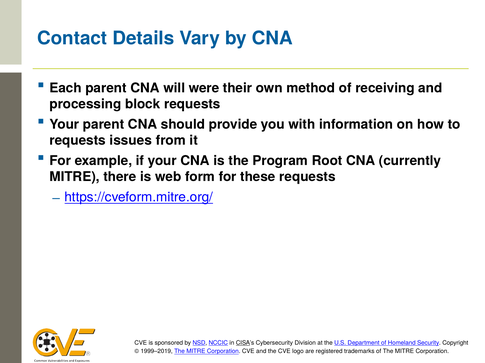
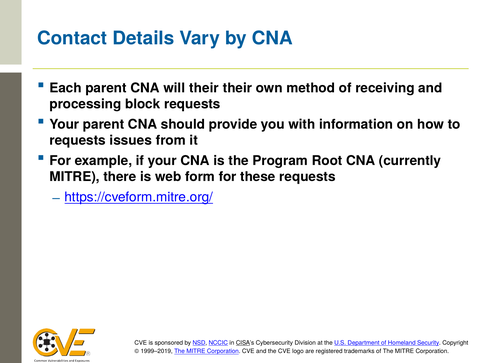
will were: were -> their (204, 88)
